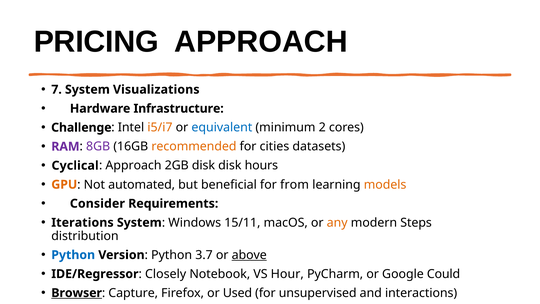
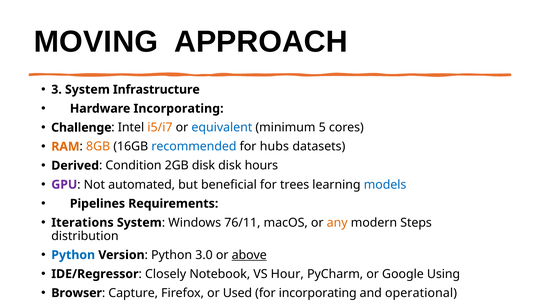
PRICING: PRICING -> MOVING (96, 42)
7: 7 -> 3 (57, 89)
Visualizations: Visualizations -> Infrastructure (156, 89)
Hardware Infrastructure: Infrastructure -> Incorporating (179, 108)
2: 2 -> 5 (322, 127)
RAM colour: purple -> orange (65, 146)
8GB colour: purple -> orange (98, 146)
recommended colour: orange -> blue (194, 146)
cities: cities -> hubs (274, 146)
Cyclical: Cyclical -> Derived (75, 165)
Approach: Approach -> Condition (134, 165)
GPU colour: orange -> purple (64, 184)
from: from -> trees (295, 184)
models colour: orange -> blue (385, 184)
Consider: Consider -> Pipelines (97, 203)
15/11: 15/11 -> 76/11 (242, 222)
3.7: 3.7 -> 3.0 (204, 255)
Could: Could -> Using (444, 274)
Browser underline: present -> none (77, 293)
for unsupervised: unsupervised -> incorporating (318, 293)
interactions: interactions -> operational (421, 293)
